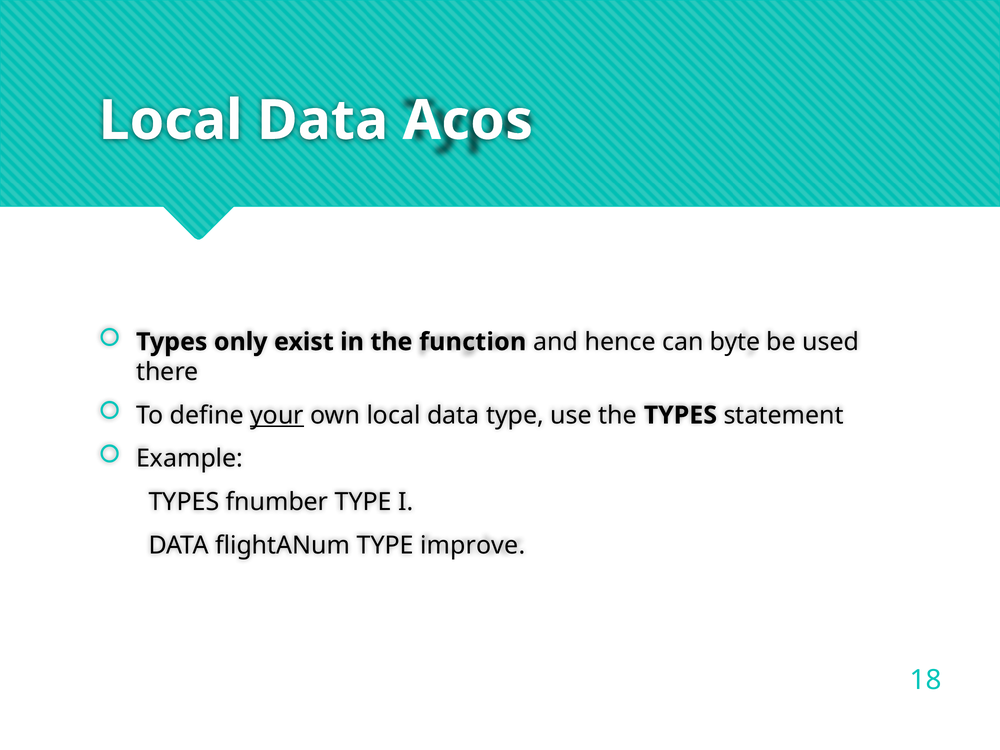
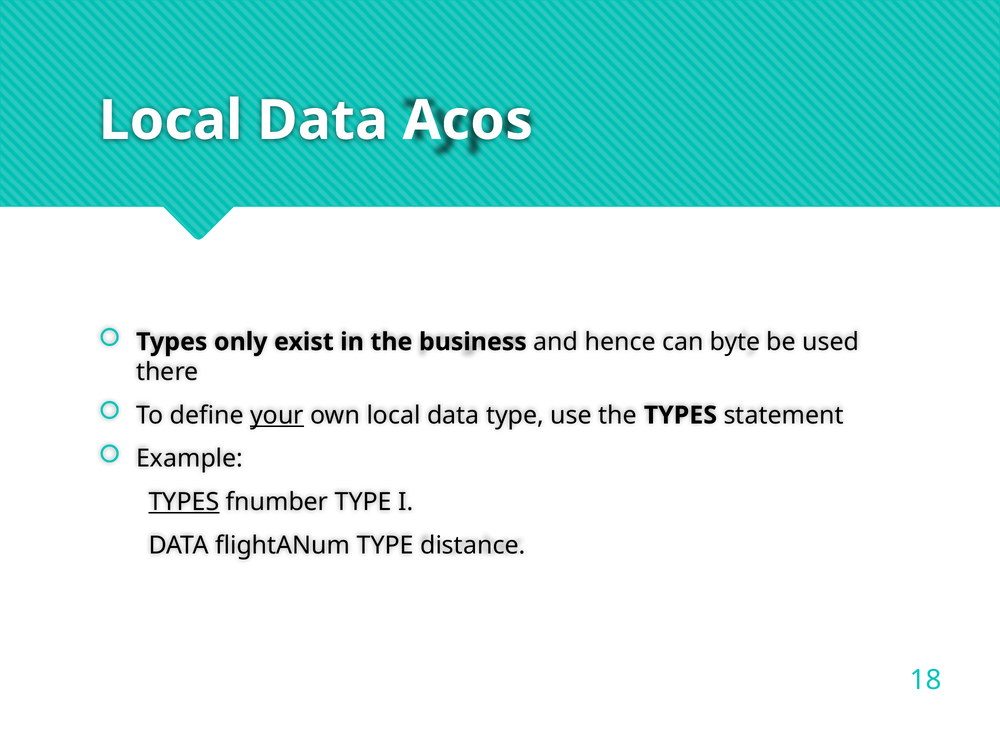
function: function -> business (473, 342)
TYPES underline: none -> present (184, 502)
improve: improve -> distance (473, 545)
